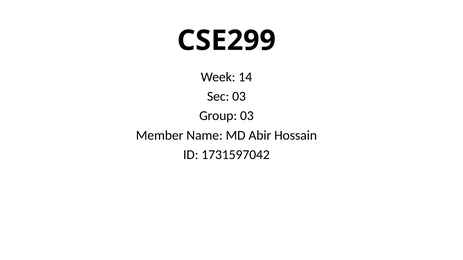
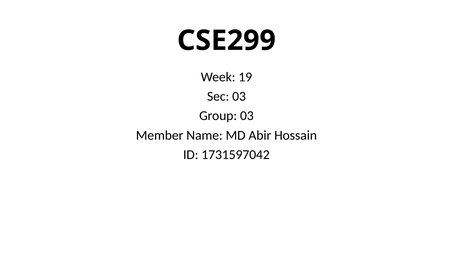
14: 14 -> 19 (245, 77)
